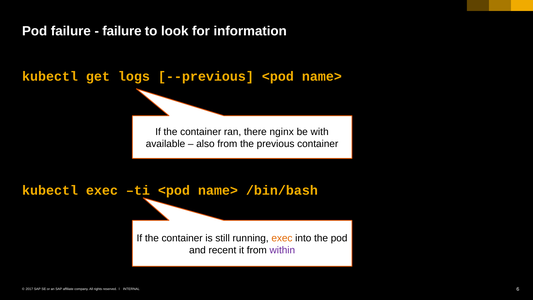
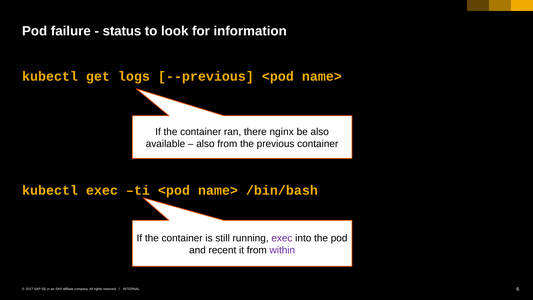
failure: failure -> status (122, 31)
be with: with -> also (320, 132)
exec colour: orange -> purple (282, 238)
